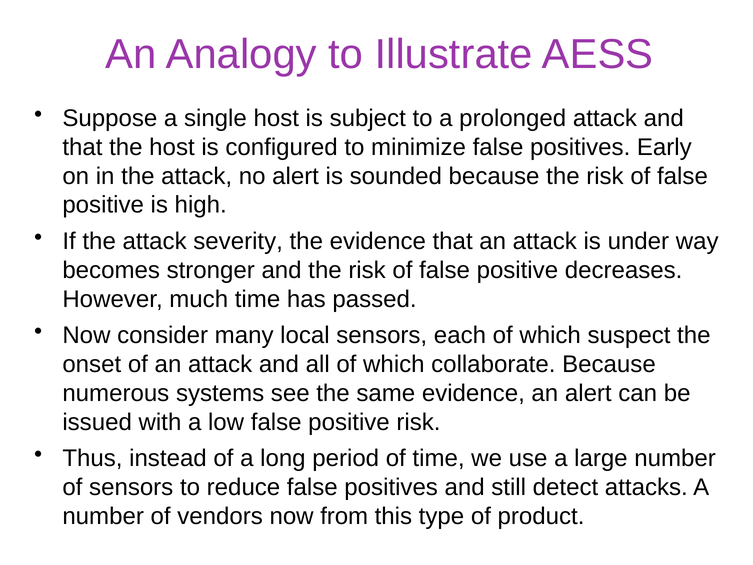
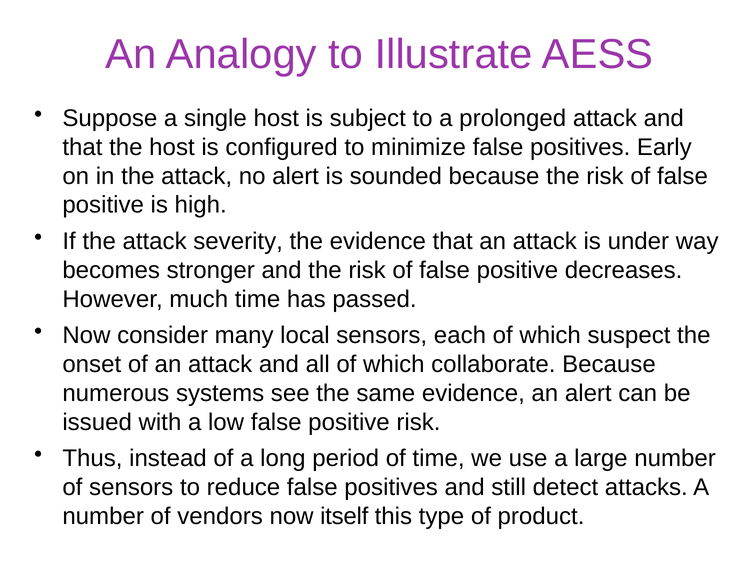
from: from -> itself (344, 516)
